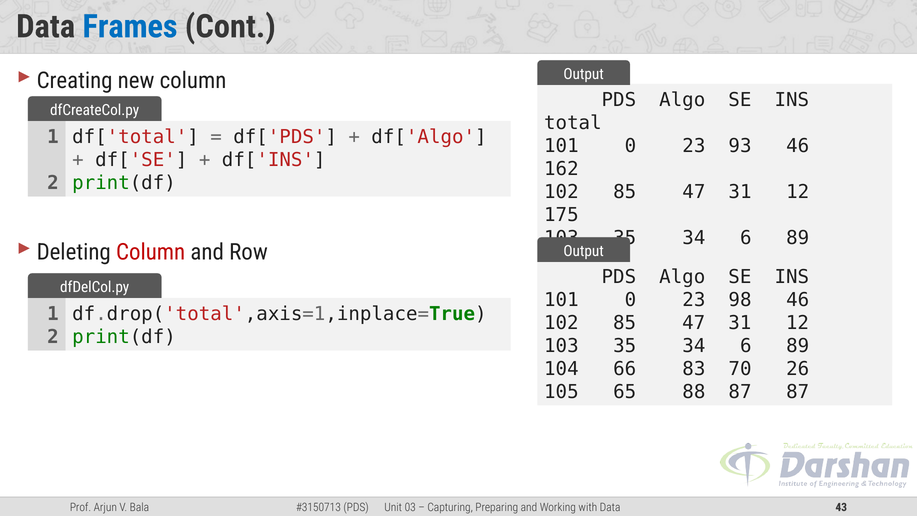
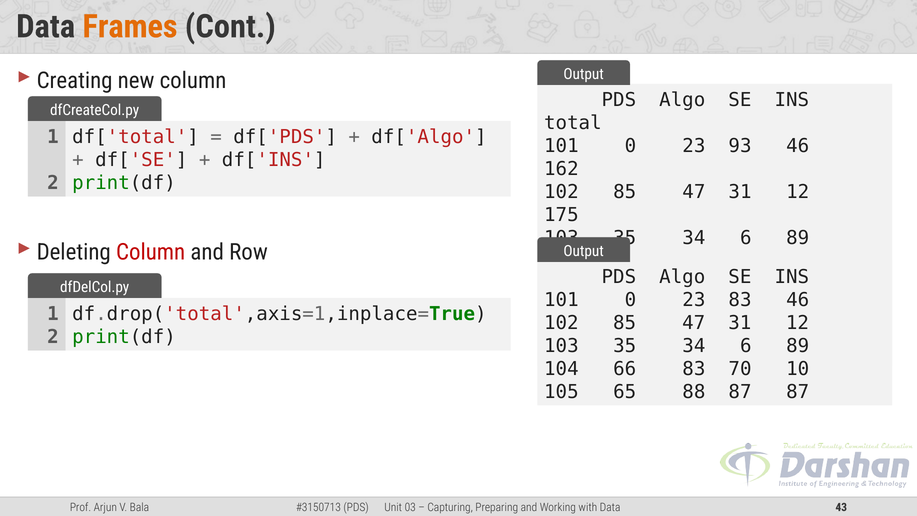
Frames colour: blue -> orange (130, 27)
23 98: 98 -> 83 (740, 300)
26: 26 -> 10 (798, 369)
